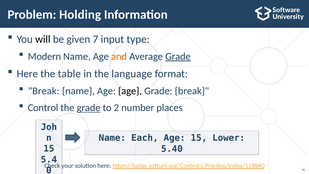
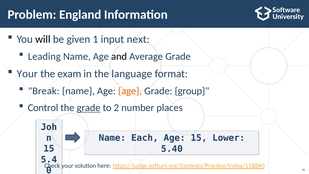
Holding: Holding -> England (80, 15)
7: 7 -> 1 (95, 39)
type: type -> next (138, 39)
Modern: Modern -> Leading (44, 56)
and colour: orange -> black (119, 56)
Grade underline: present -> none (178, 56)
Here: Here -> Your (27, 74)
table: table -> exam (69, 74)
age colour: black -> orange (130, 91)
Grade break: break -> group (192, 91)
